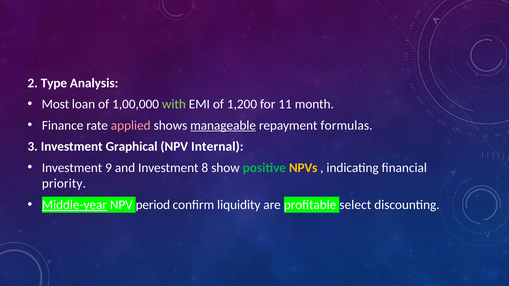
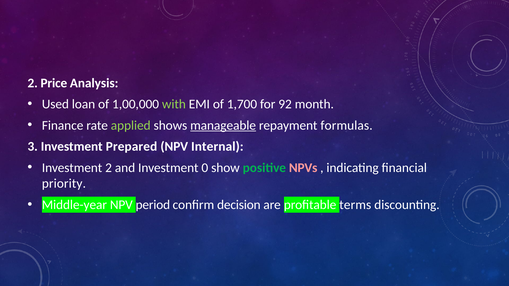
Type: Type -> Price (54, 83)
Most: Most -> Used (55, 104)
1,200: 1,200 -> 1,700 (242, 104)
11: 11 -> 92 (285, 104)
applied colour: pink -> light green (131, 126)
Graphical: Graphical -> Prepared (131, 147)
Investment 9: 9 -> 2 (109, 168)
8: 8 -> 0 (205, 168)
NPVs colour: yellow -> pink (303, 168)
Middle-year underline: present -> none (74, 205)
liquidity: liquidity -> decision (239, 205)
select: select -> terms (355, 205)
